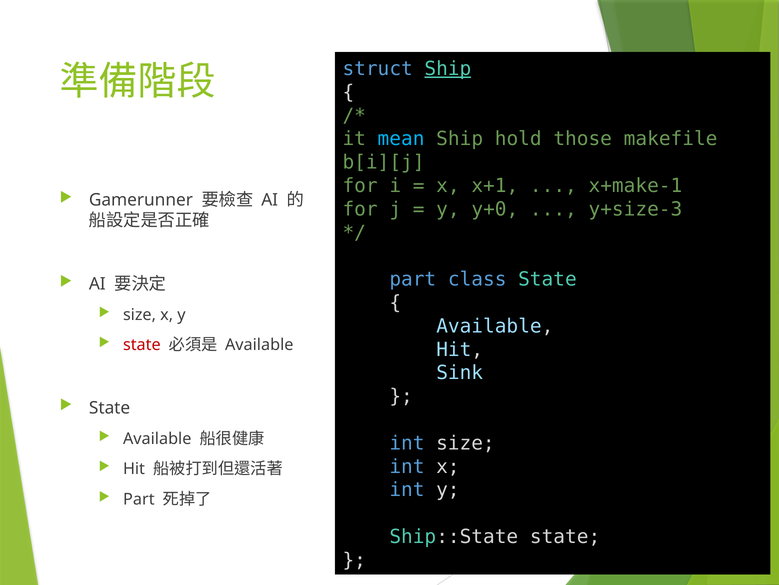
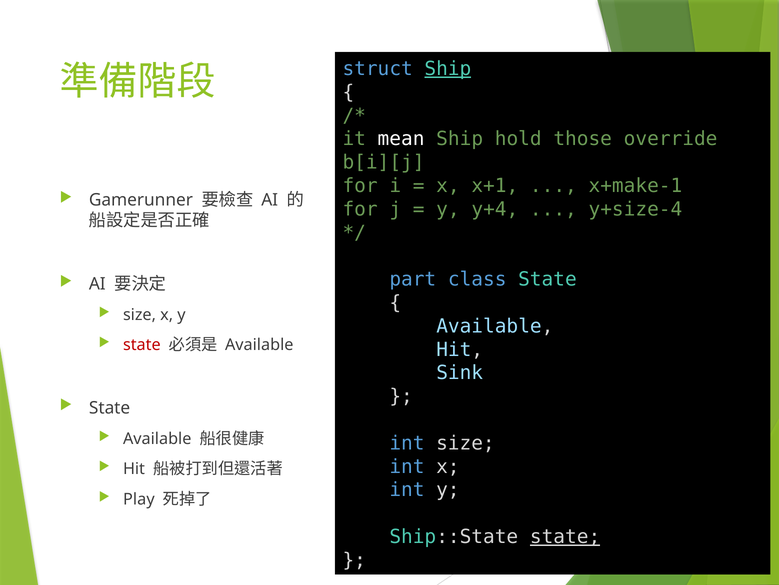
mean colour: light blue -> white (401, 139)
makefile: makefile -> override (671, 139)
y+0: y+0 -> y+4 (495, 209)
y+size-3: y+size-3 -> y+size-4 (635, 209)
Part: Part -> Play (139, 499)
state underline: none -> present (565, 536)
